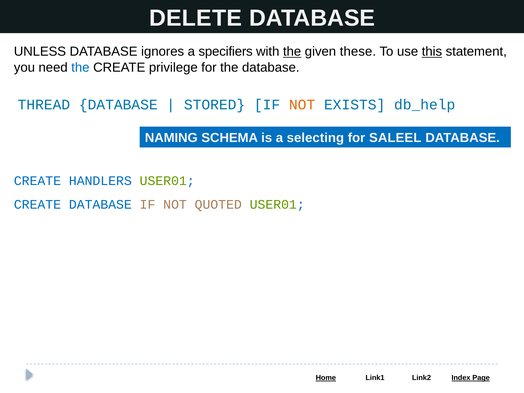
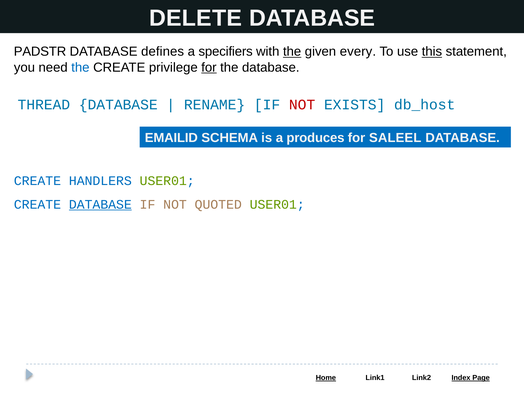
UNLESS: UNLESS -> PADSTR (40, 52)
ignores: ignores -> defines (163, 52)
these: these -> every (358, 52)
for underline: none -> present (209, 67)
STORED: STORED -> RENAME (215, 105)
NOT colour: orange -> red (302, 105)
db_help: db_help -> db_host (425, 105)
NAMING: NAMING -> EMAILID (171, 138)
selecting: selecting -> produces (315, 138)
DATABASE underline: none -> present (100, 204)
